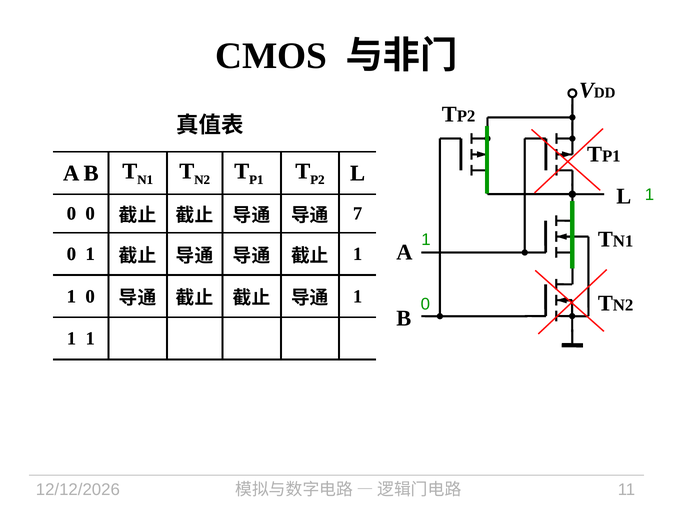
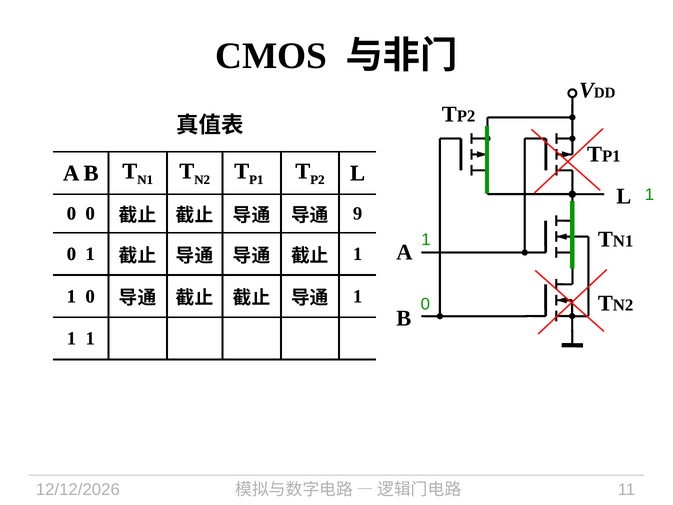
7: 7 -> 9 (358, 214)
